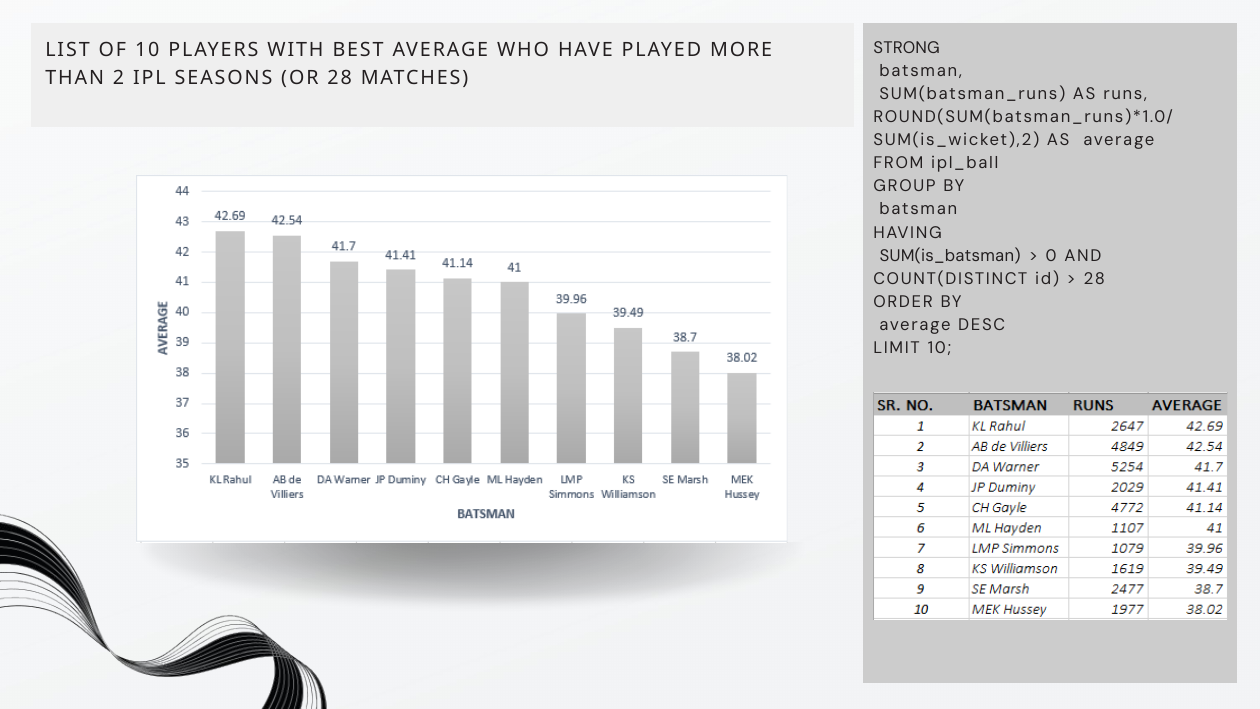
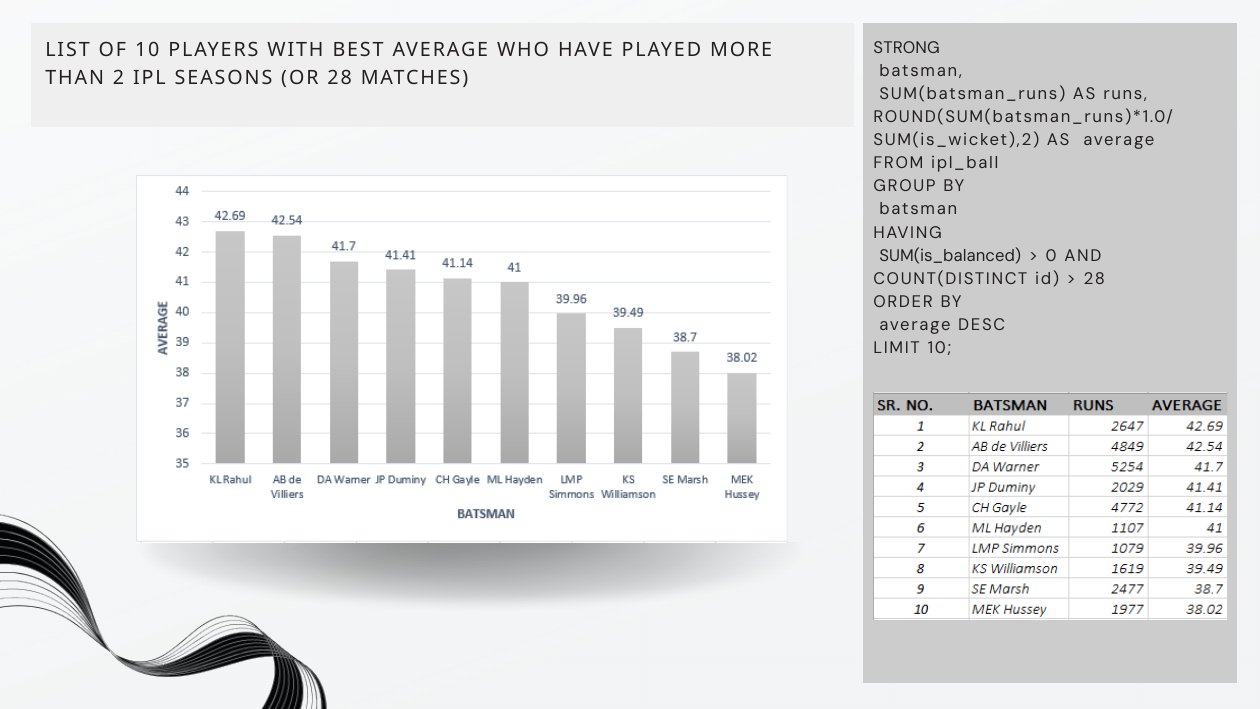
SUM(is_batsman: SUM(is_batsman -> SUM(is_balanced (950, 256)
